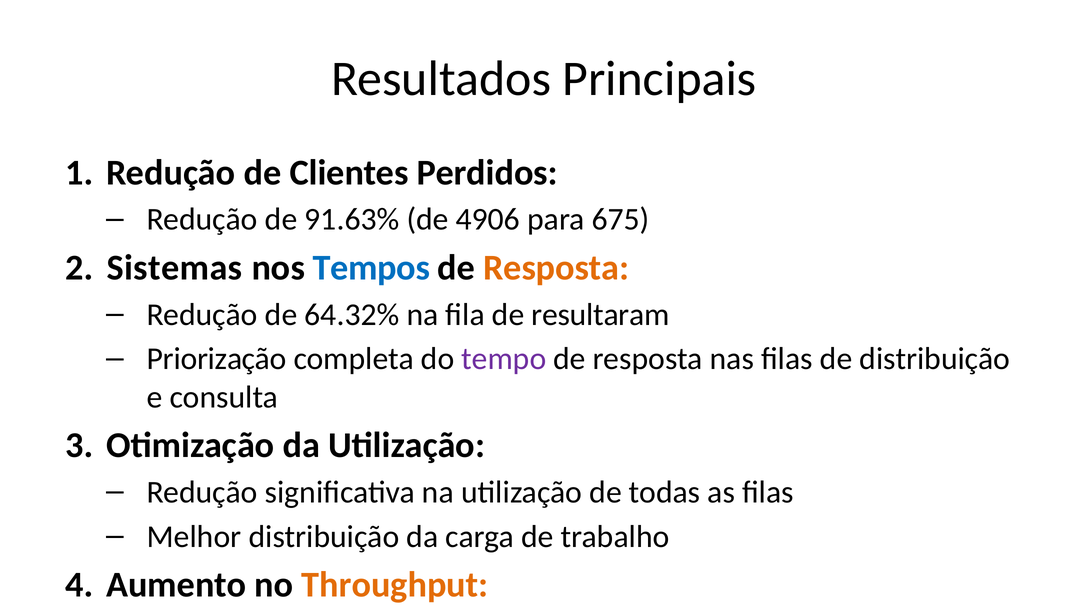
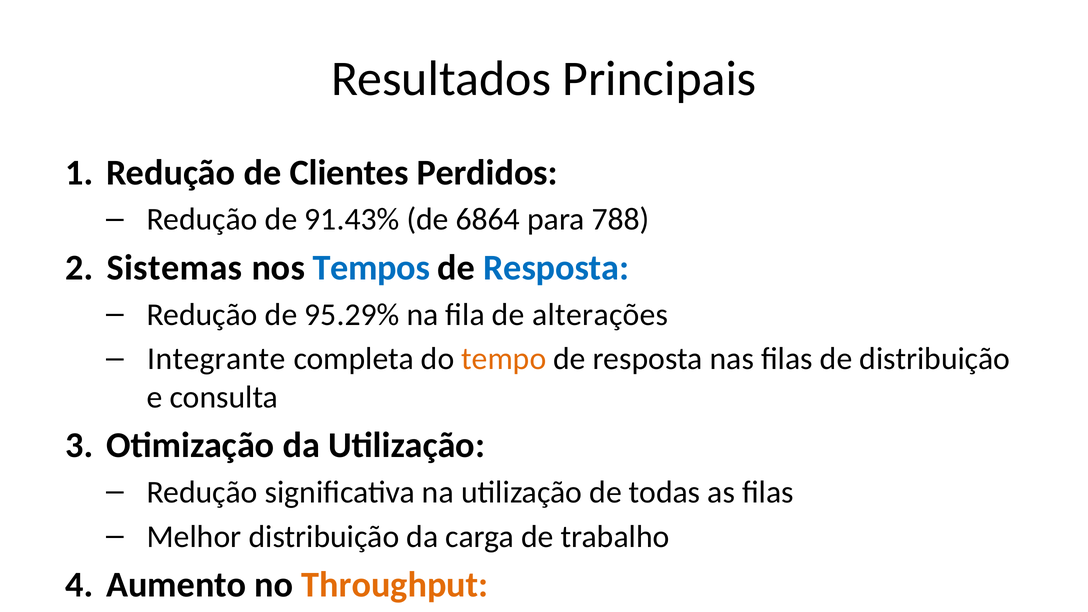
91.63%: 91.63% -> 91.43% (352, 219)
4906: 4906 -> 6864 (488, 219)
675: 675 -> 788 (621, 219)
Resposta colour: orange -> blue (556, 268)
64.32%: 64.32% -> 95.29% (352, 315)
resultaram: resultaram -> alterações (600, 315)
Priorização: Priorização -> Integrante (216, 359)
tempo colour: purple -> orange (504, 359)
